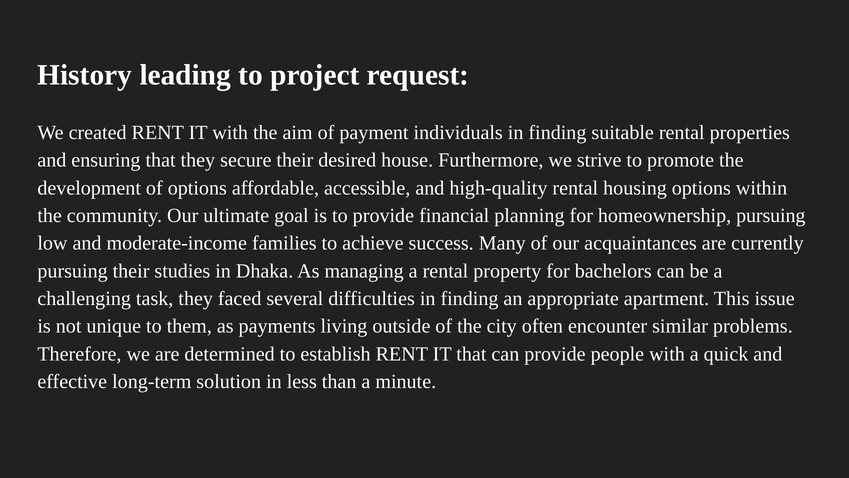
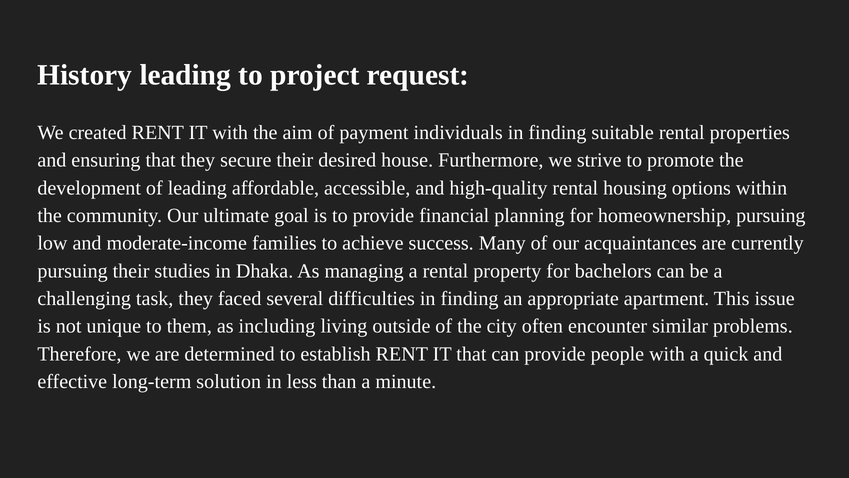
of options: options -> leading (197, 188)
payments: payments -> including (277, 326)
